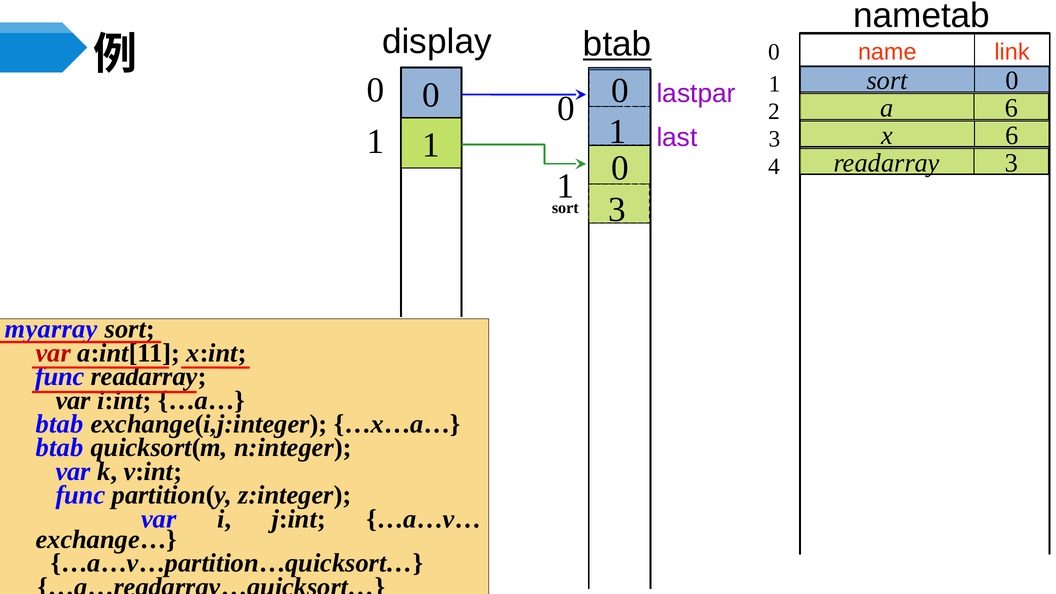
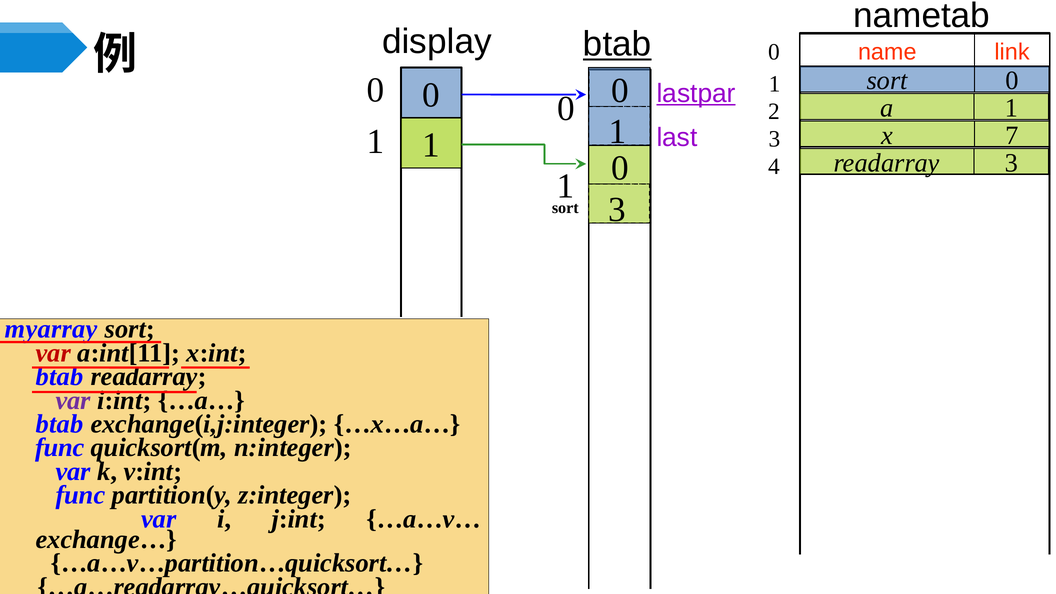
lastpar underline: none -> present (696, 94)
2 6: 6 -> 1 (1011, 108)
3 6: 6 -> 7 (1012, 136)
func: func -> btab (60, 377)
var colour: black -> purple (73, 400)
btab: btab -> func (60, 448)
